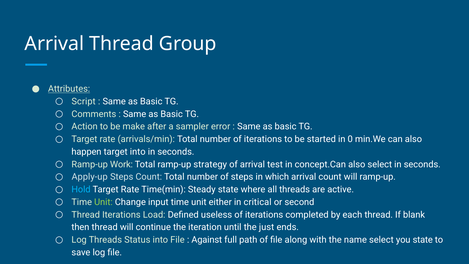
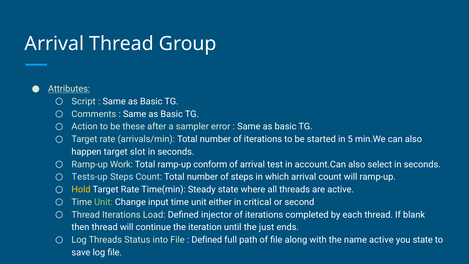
make: make -> these (134, 127)
0: 0 -> 5 (350, 139)
target into: into -> slot (138, 152)
strategy: strategy -> conform (210, 164)
concept.Can: concept.Can -> account.Can (320, 164)
Apply-up: Apply-up -> Tests-up (90, 177)
Hold colour: light blue -> yellow (81, 189)
useless: useless -> injector (216, 215)
Against: Against -> Defined (207, 240)
name select: select -> active (381, 240)
